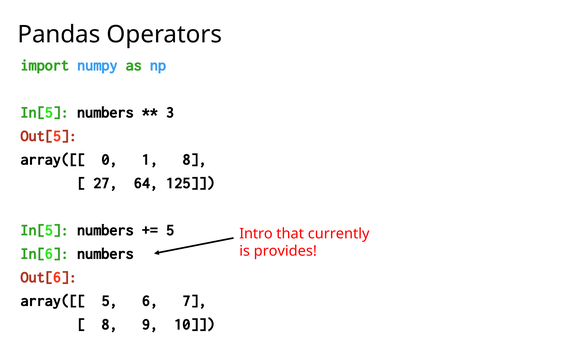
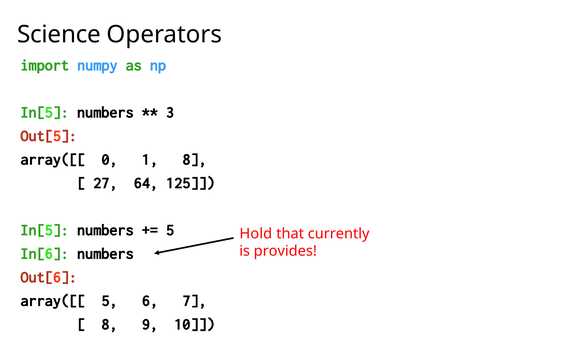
Pandas: Pandas -> Science (59, 34)
Intro: Intro -> Hold (256, 233)
